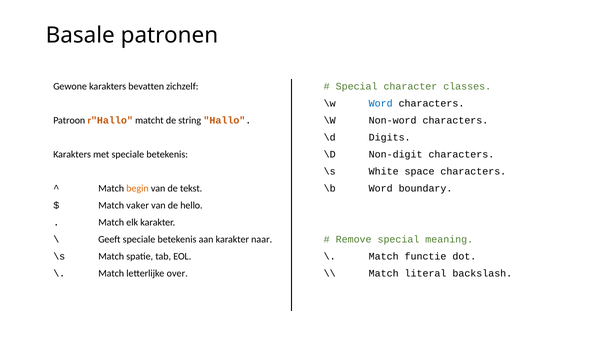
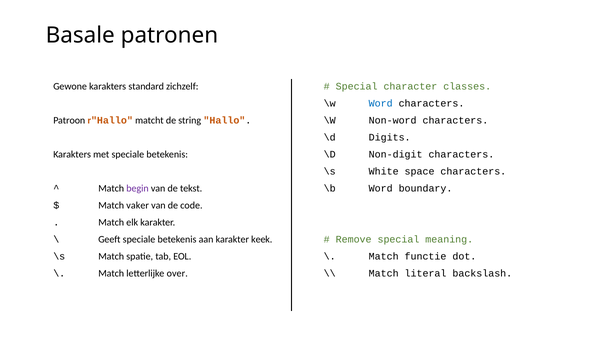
bevatten: bevatten -> standard (146, 87)
begin colour: orange -> purple (138, 189)
hello: hello -> code (191, 206)
naar: naar -> keek (262, 240)
